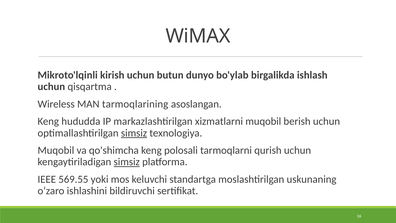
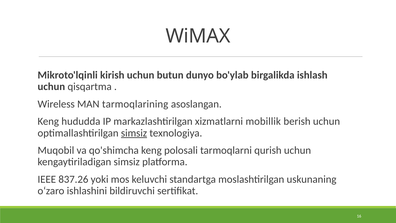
xizmatlarni muqobil: muqobil -> mobillik (263, 121)
simsiz underline: present -> none (127, 162)
569.55: 569.55 -> 837.26 (73, 179)
